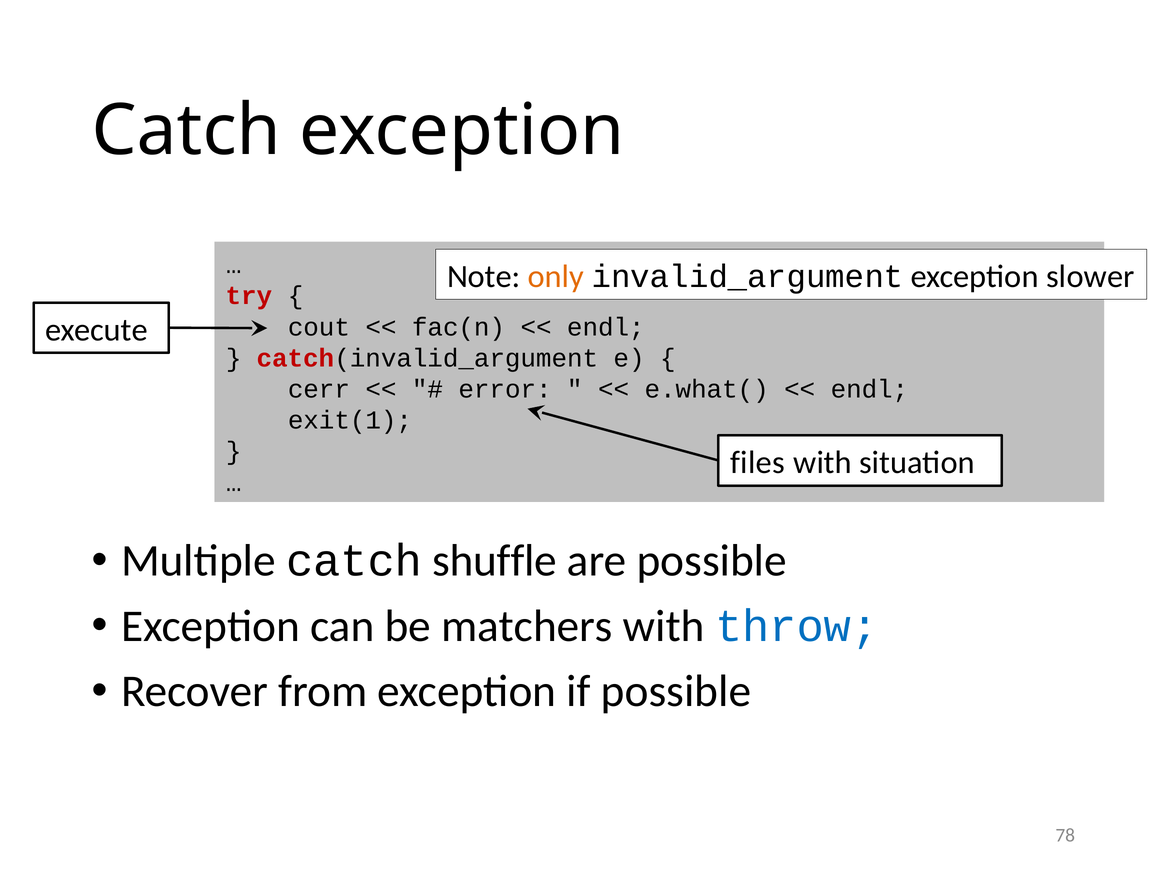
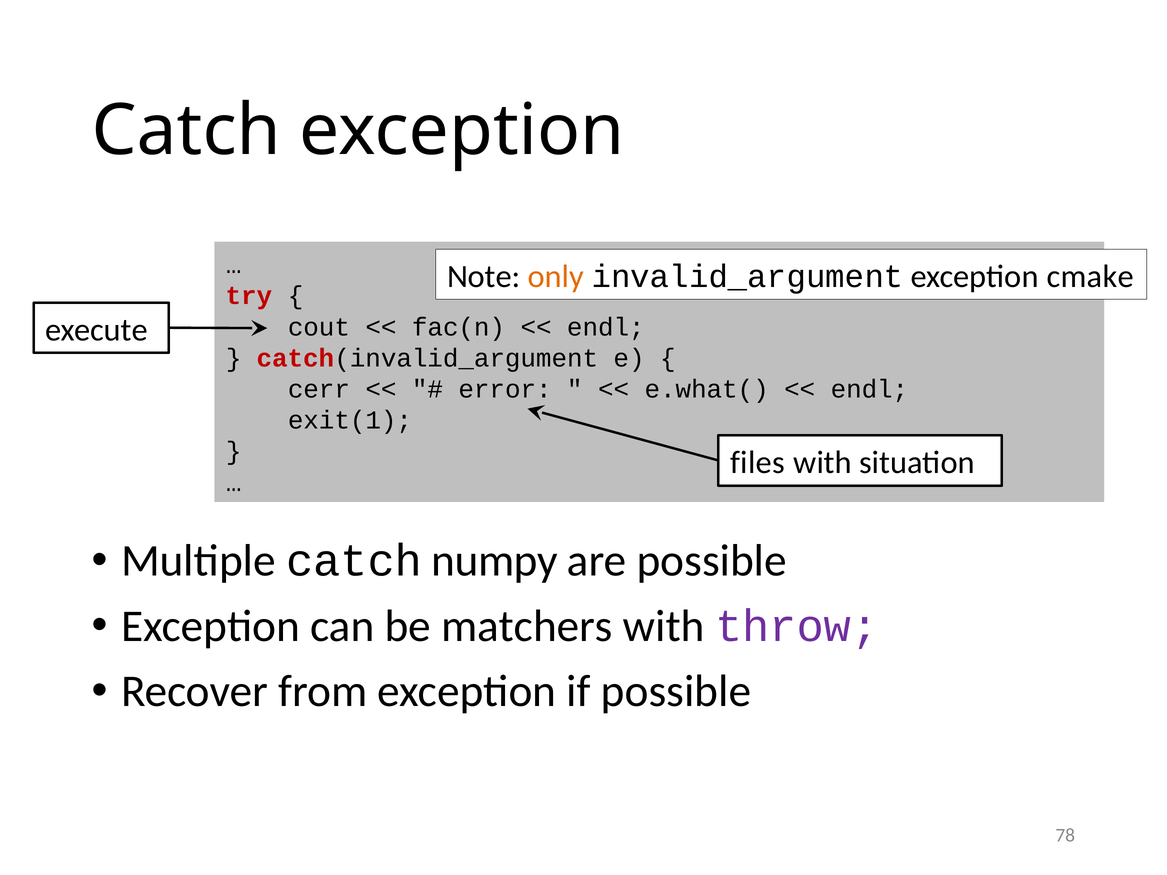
slower: slower -> cmake (1090, 277)
shuffle: shuffle -> numpy (495, 561)
throw colour: blue -> purple (797, 626)
